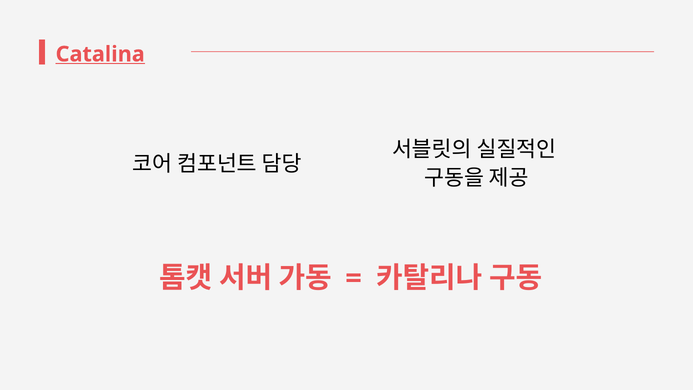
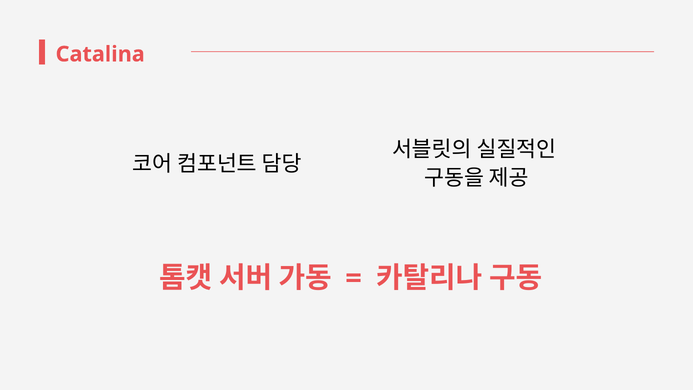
Catalina underline: present -> none (100, 54)
